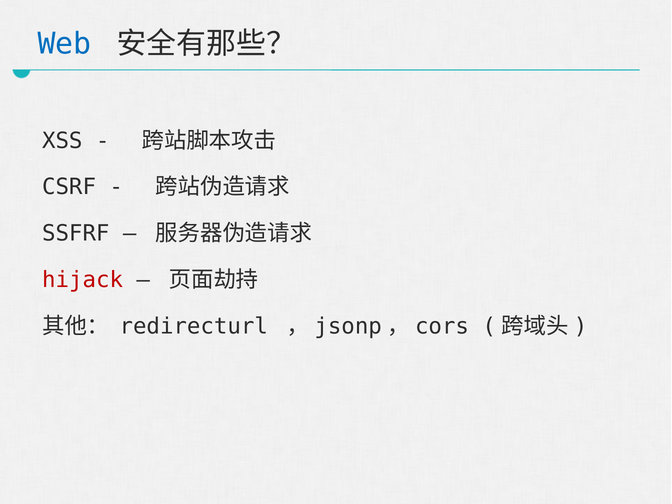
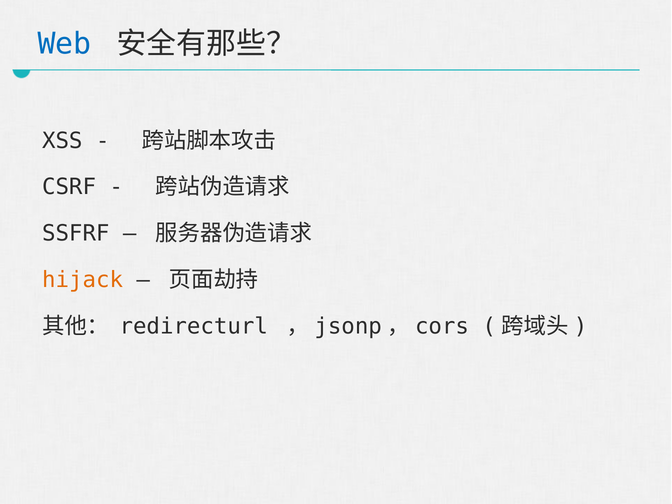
hijack colour: red -> orange (83, 280)
